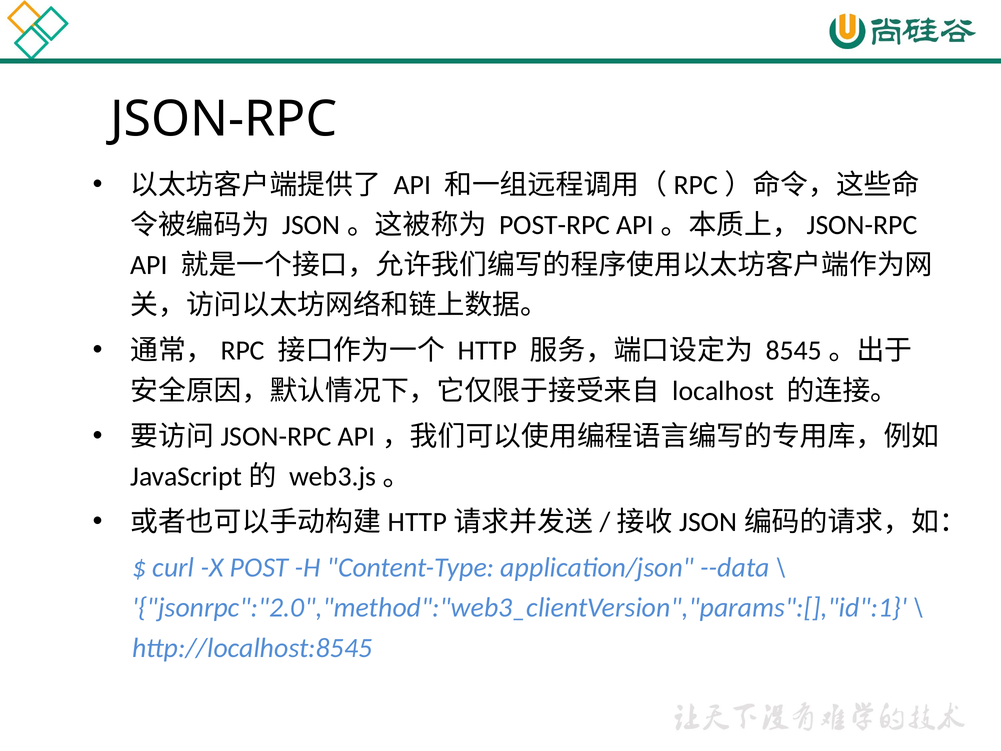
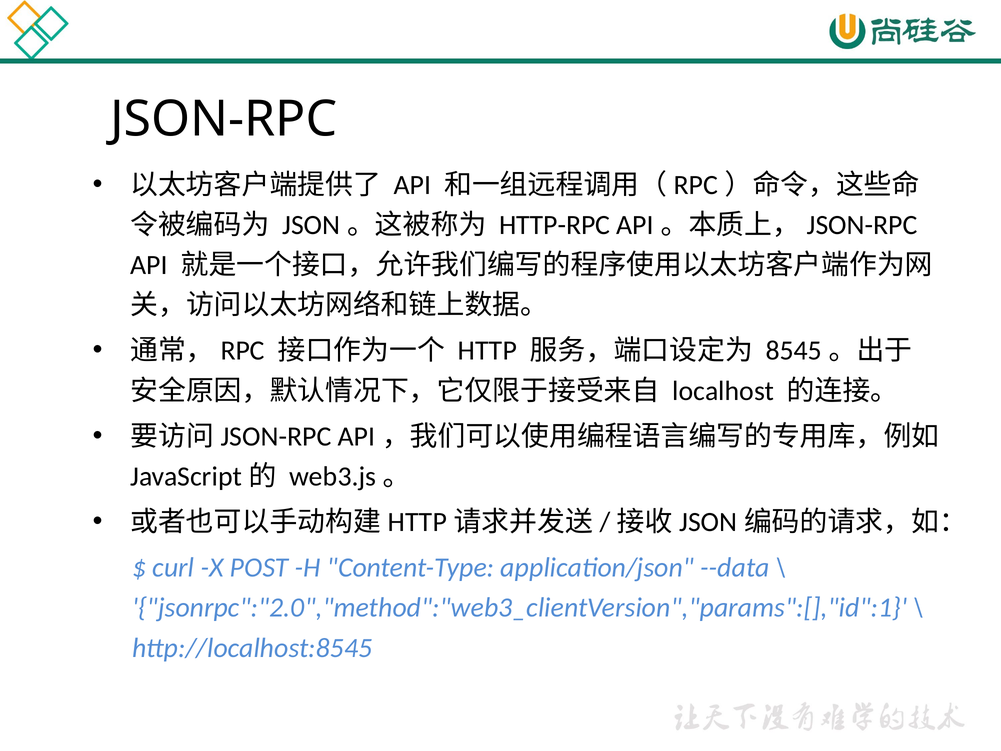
POST-RPC: POST-RPC -> HTTP-RPC (555, 225)
